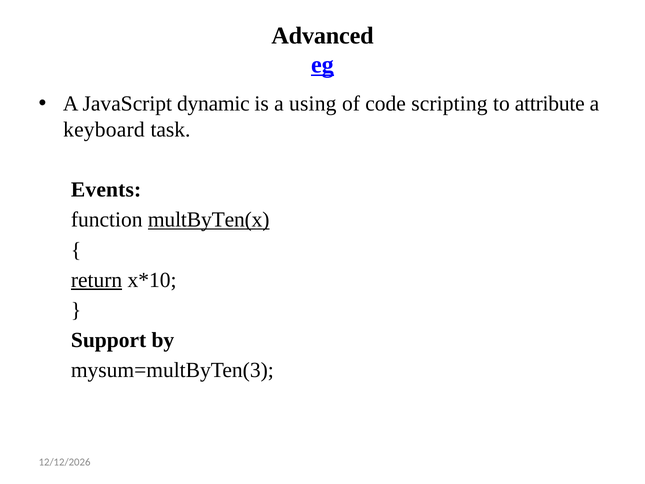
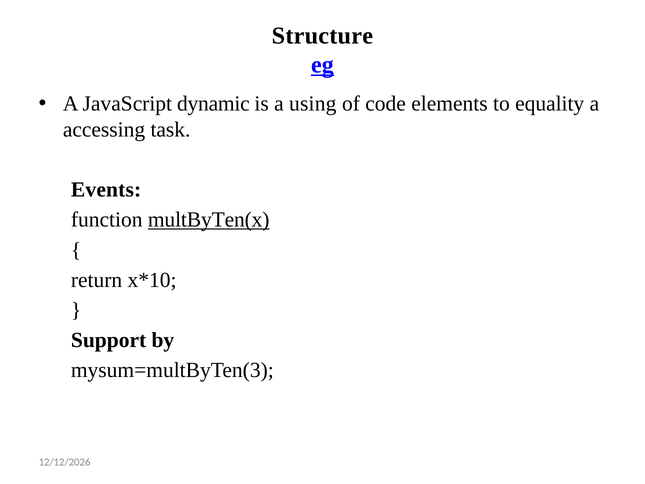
Advanced: Advanced -> Structure (322, 36)
scripting: scripting -> elements (449, 104)
attribute: attribute -> equality (550, 104)
keyboard: keyboard -> accessing (104, 129)
return underline: present -> none (97, 280)
